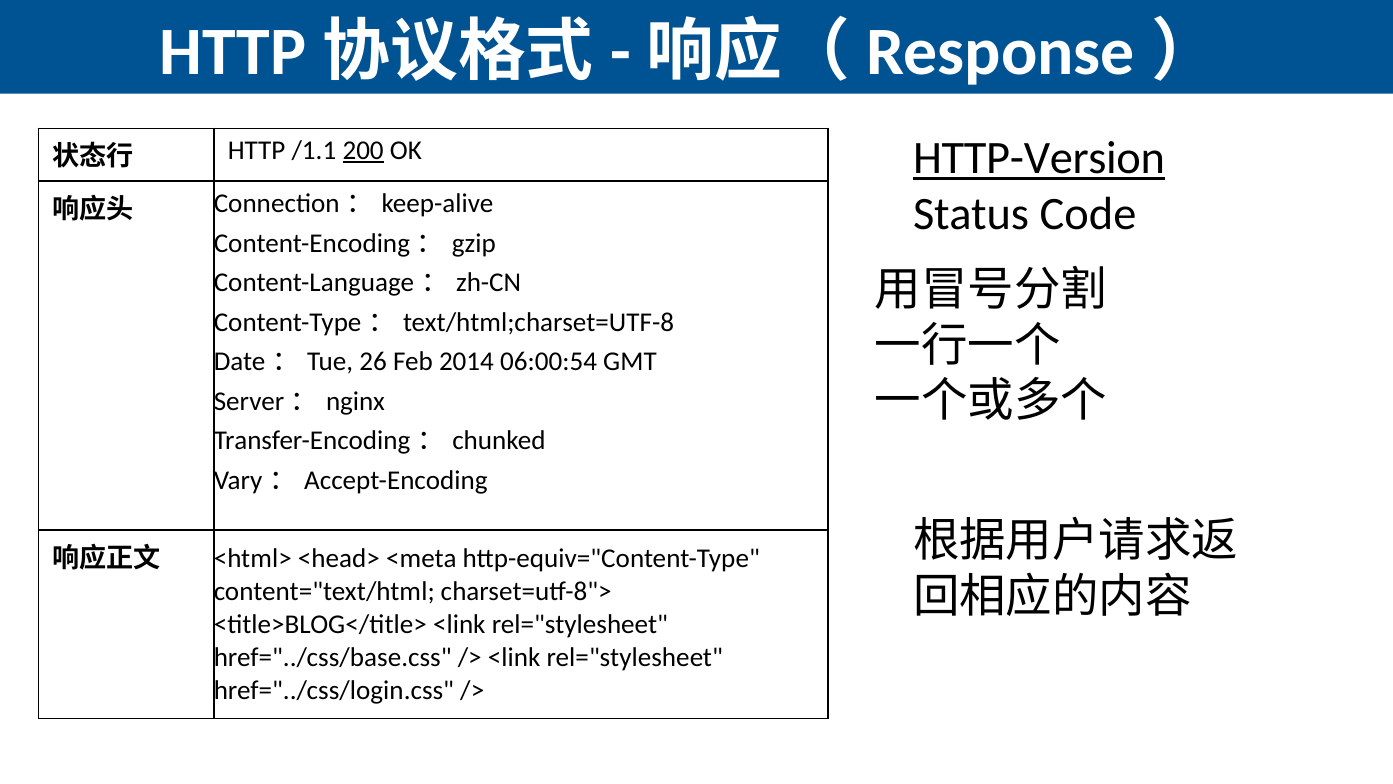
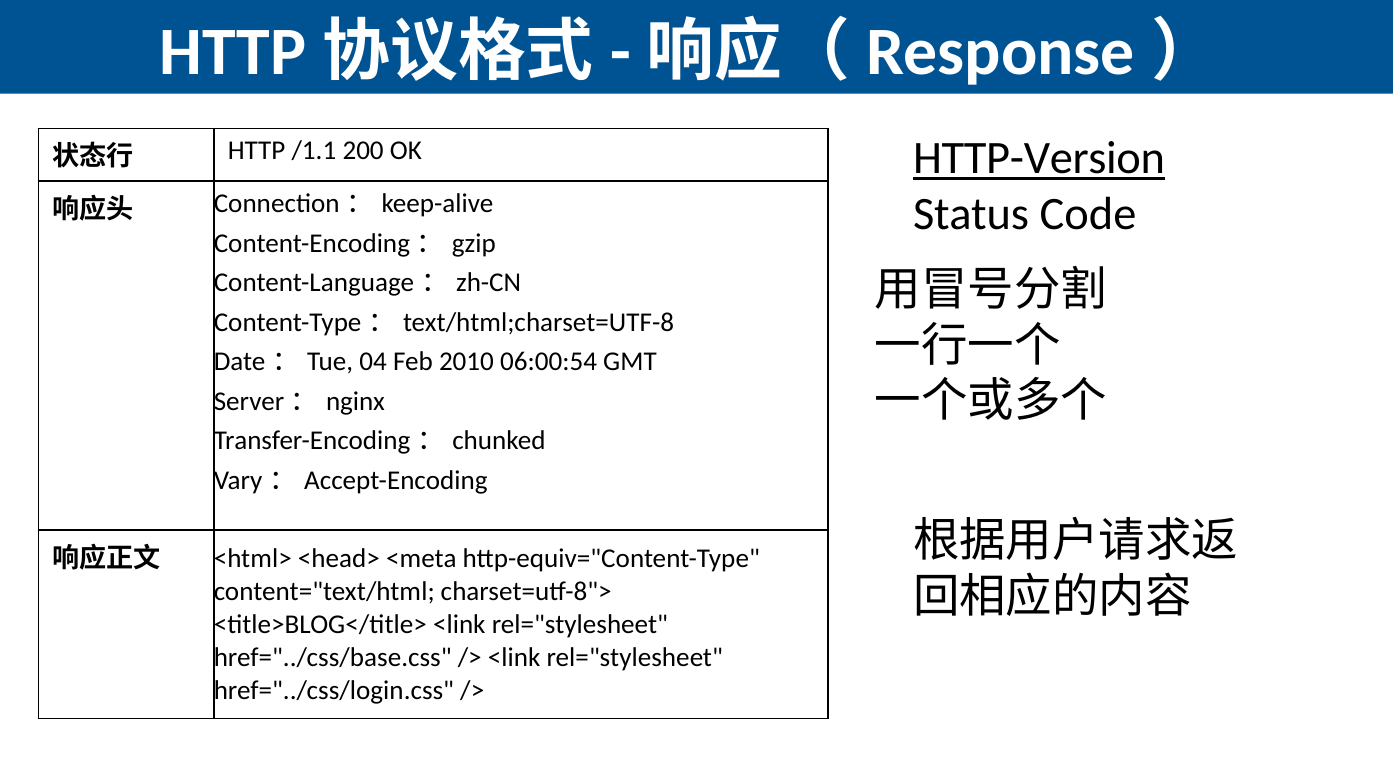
200 underline: present -> none (363, 151)
26: 26 -> 04 (373, 362)
2014: 2014 -> 2010 (466, 362)
